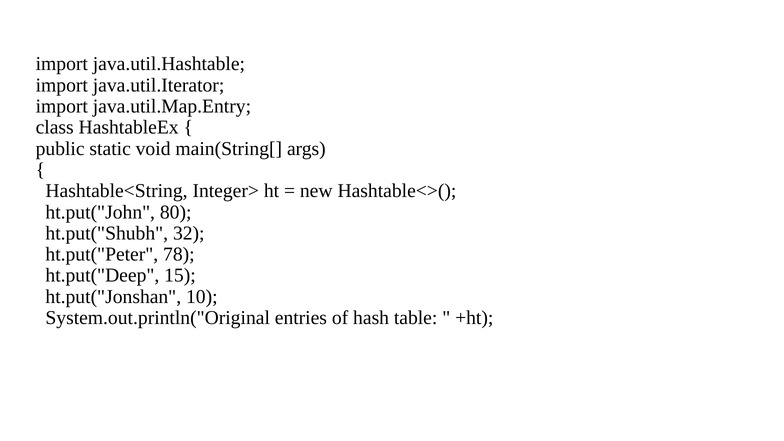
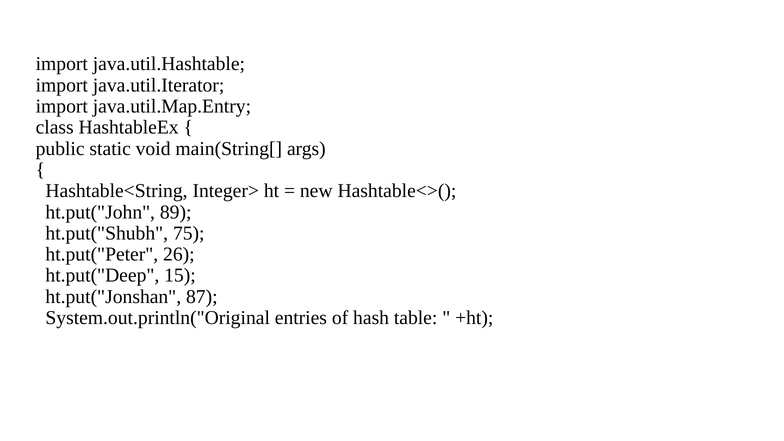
80: 80 -> 89 (176, 212)
32: 32 -> 75 (189, 233)
78: 78 -> 26 (179, 254)
10: 10 -> 87 (202, 297)
